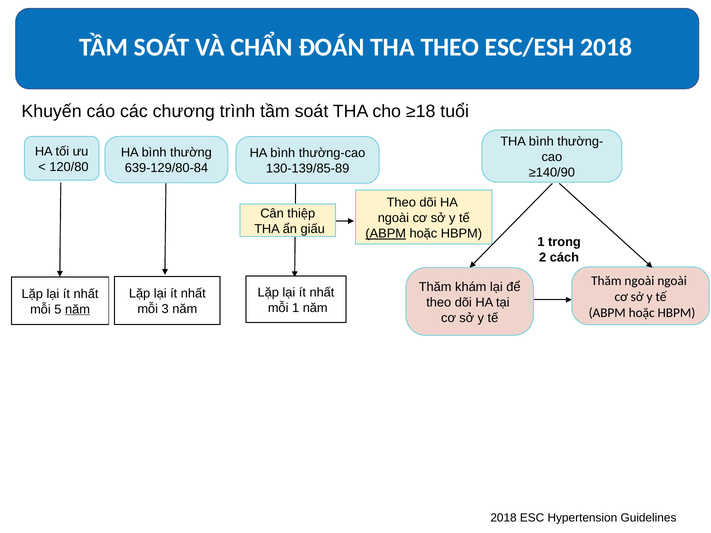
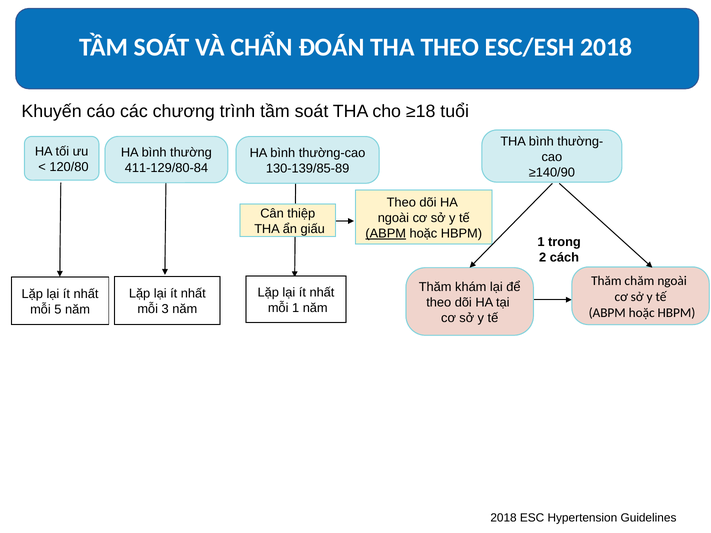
639-129/80-84: 639-129/80-84 -> 411-129/80-84 (166, 168)
Thăm ngoài: ngoài -> chăm (639, 281)
năm underline: present -> none (77, 309)
